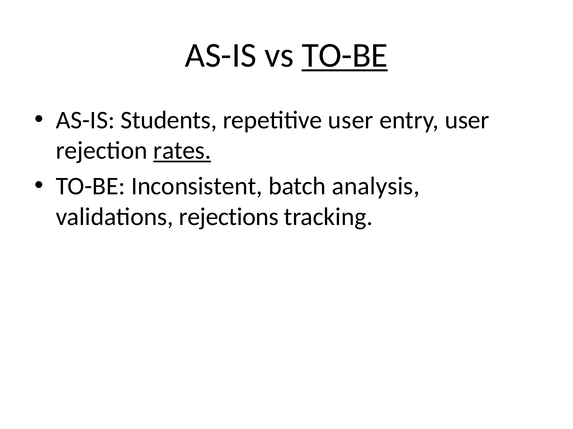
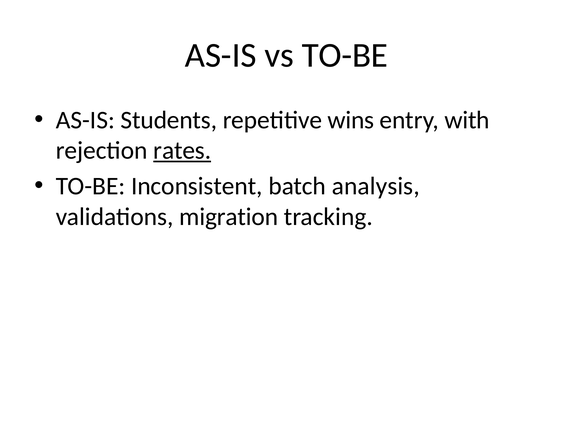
TO-BE underline: present -> none (345, 55)
repetitive user: user -> wins (351, 120)
entry user: user -> with (467, 120)
rejections: rejections -> migration (229, 217)
